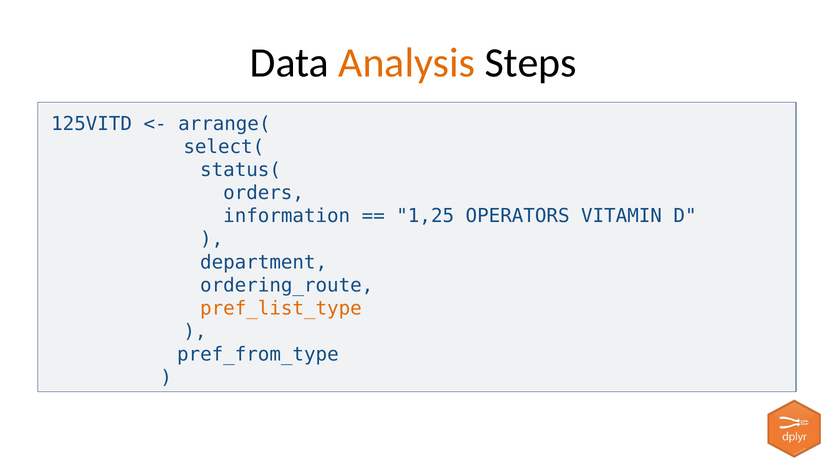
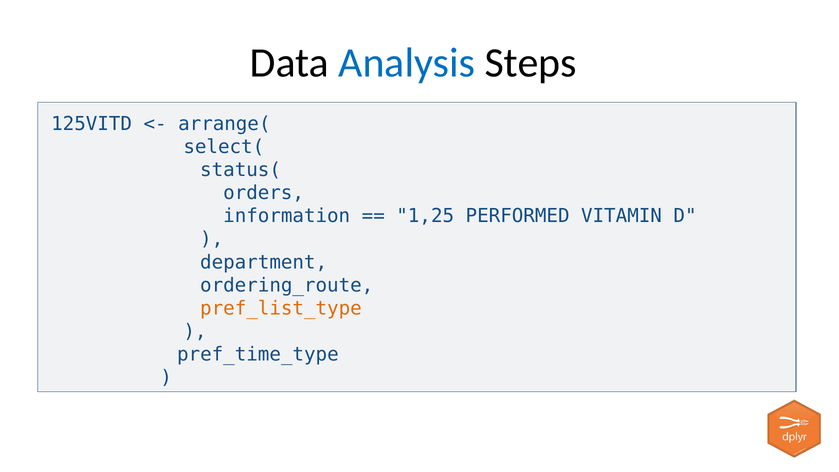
Analysis colour: orange -> blue (407, 63)
OPERATORS: OPERATORS -> PERFORMED (518, 216)
pref_from_type: pref_from_type -> pref_time_type (258, 354)
